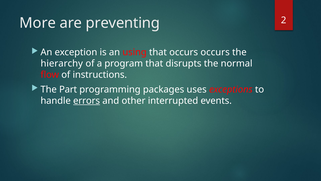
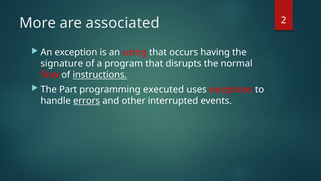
preventing: preventing -> associated (123, 23)
occurs occurs: occurs -> having (215, 52)
hierarchy: hierarchy -> signature (62, 63)
instructions underline: none -> present (100, 75)
packages: packages -> executed (164, 89)
